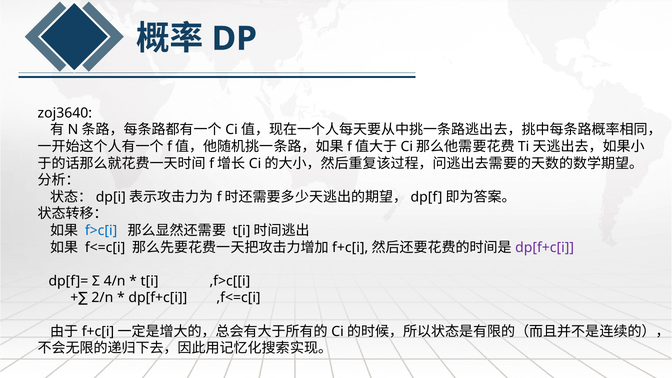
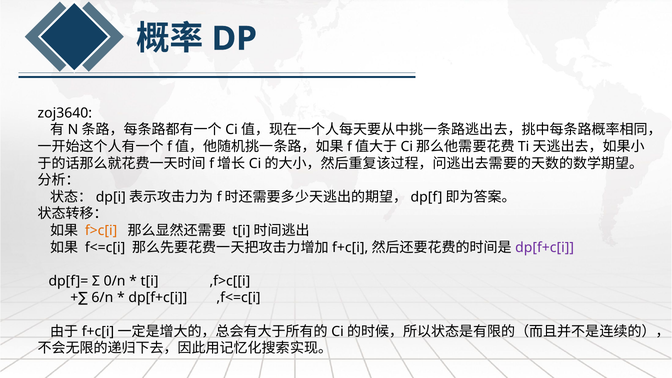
f>c[i colour: blue -> orange (101, 231)
4/n: 4/n -> 0/n (115, 281)
2/n: 2/n -> 6/n (102, 298)
